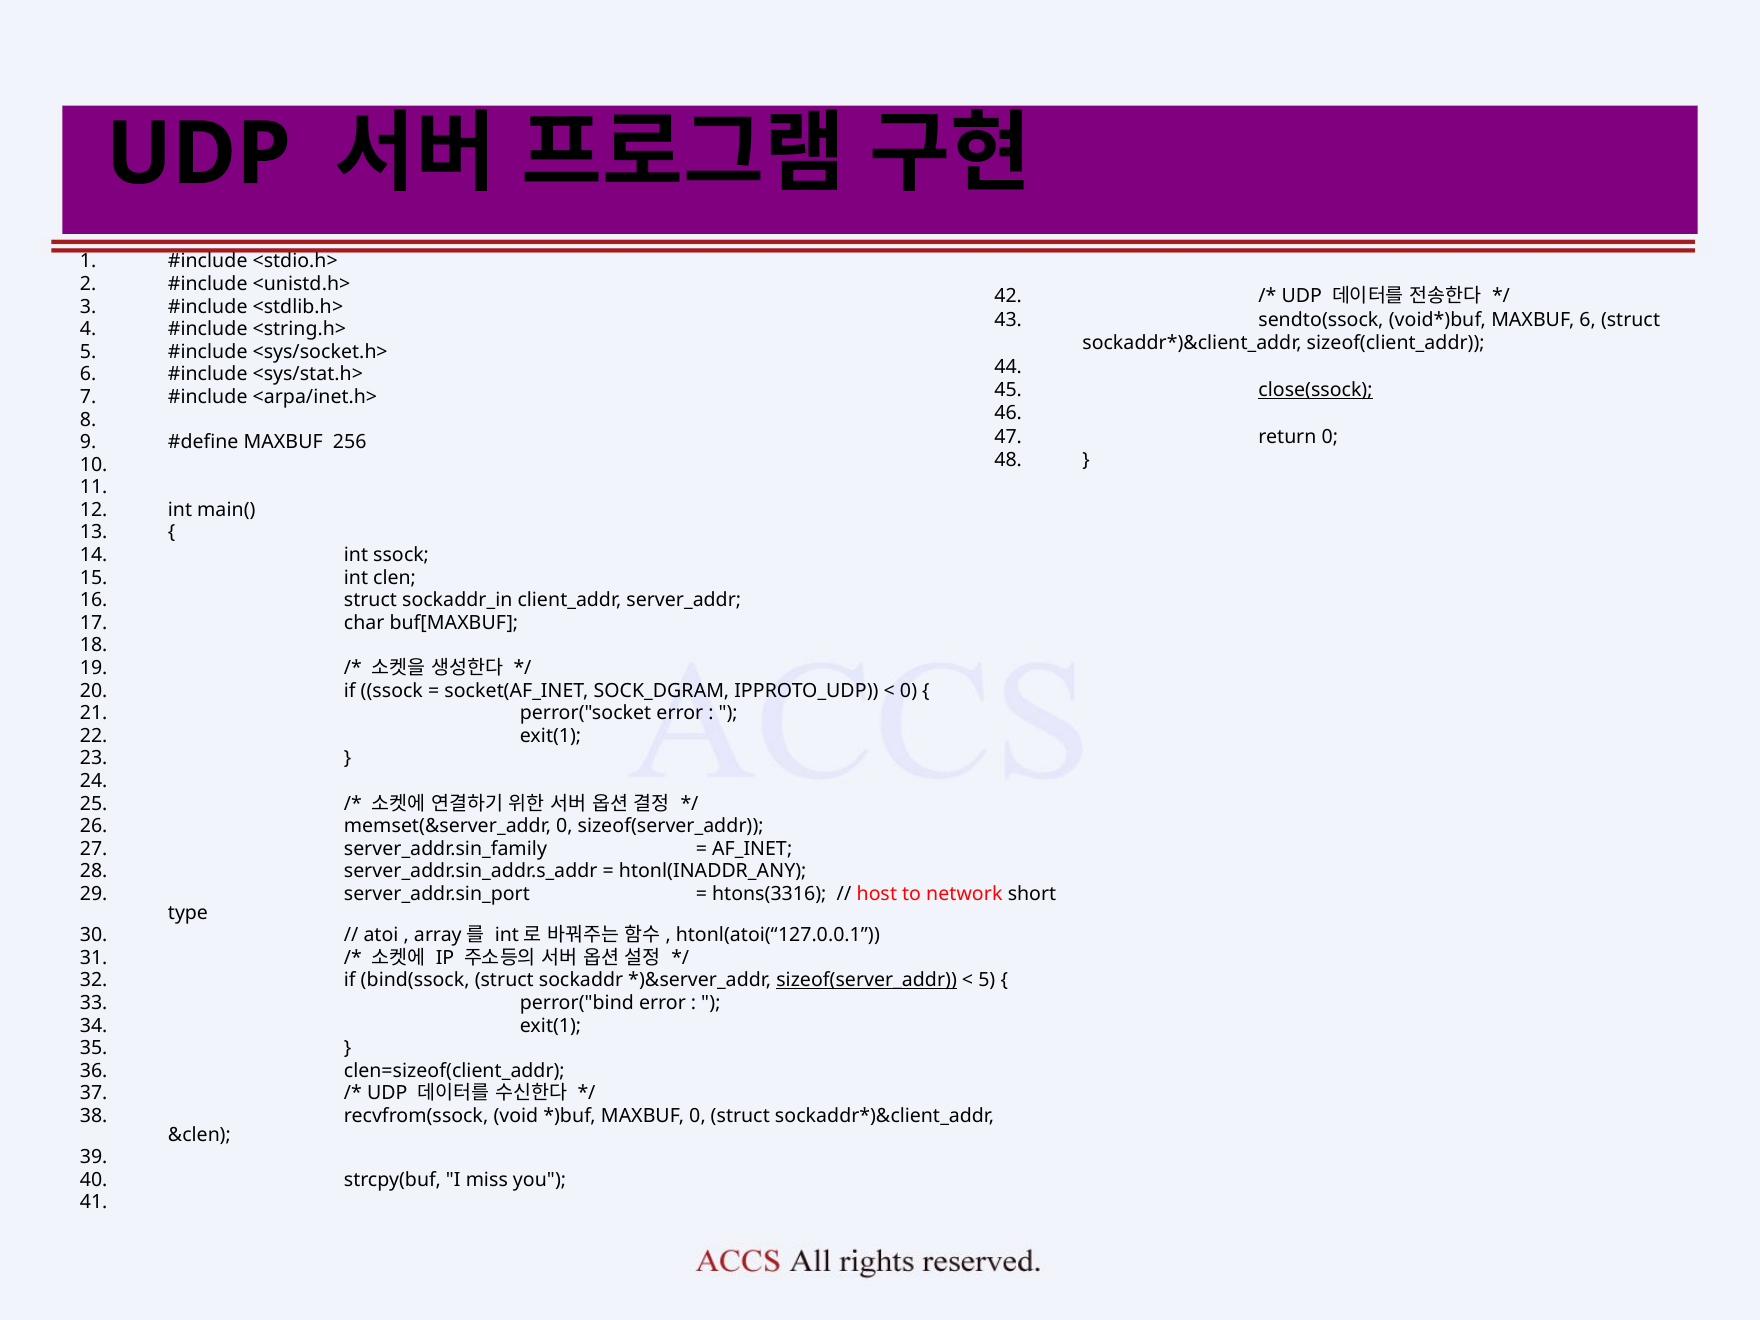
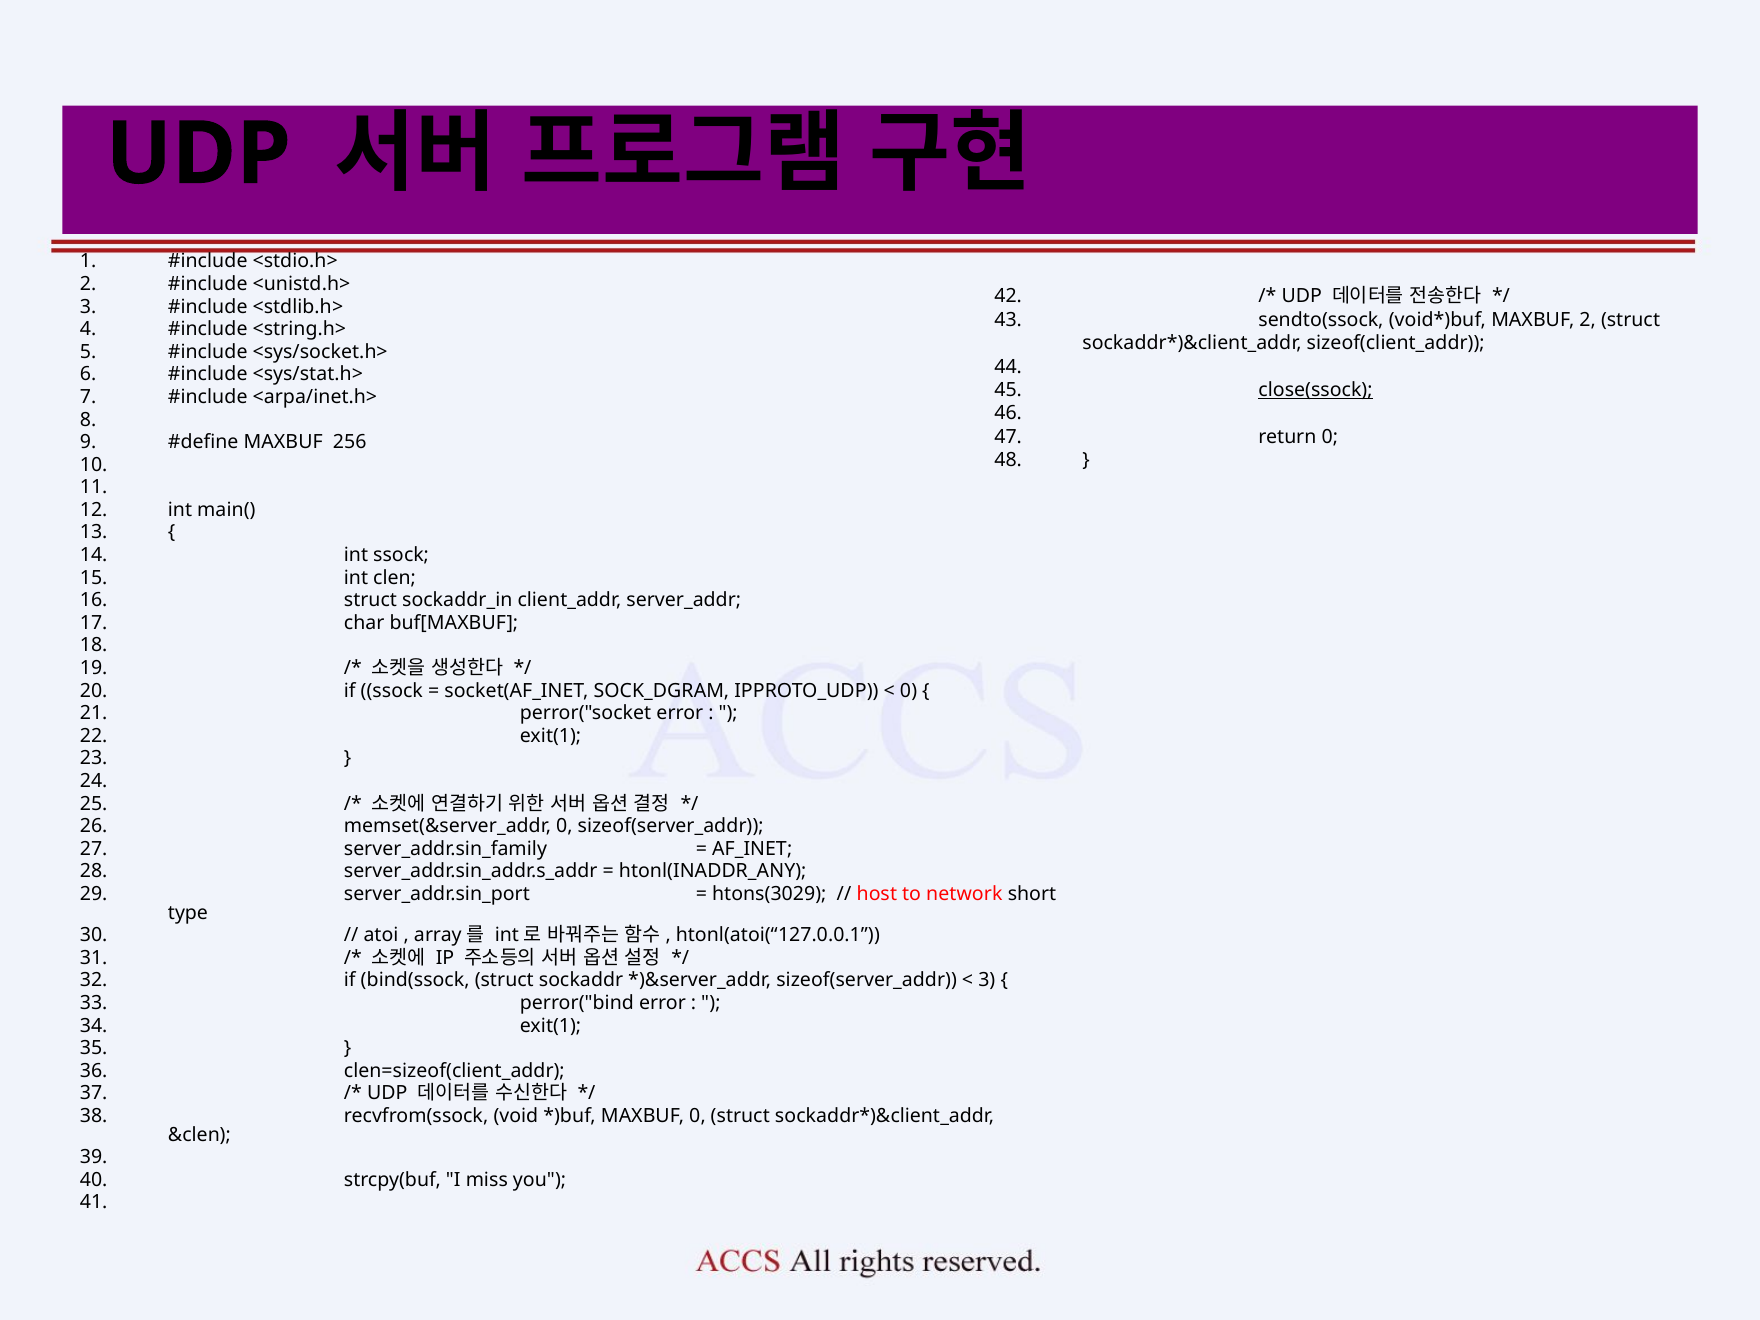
MAXBUF 6: 6 -> 2 (1588, 320)
htons(3316: htons(3316 -> htons(3029 (769, 894)
sizeof(server_addr underline: present -> none (867, 980)
5: 5 -> 3 (987, 980)
